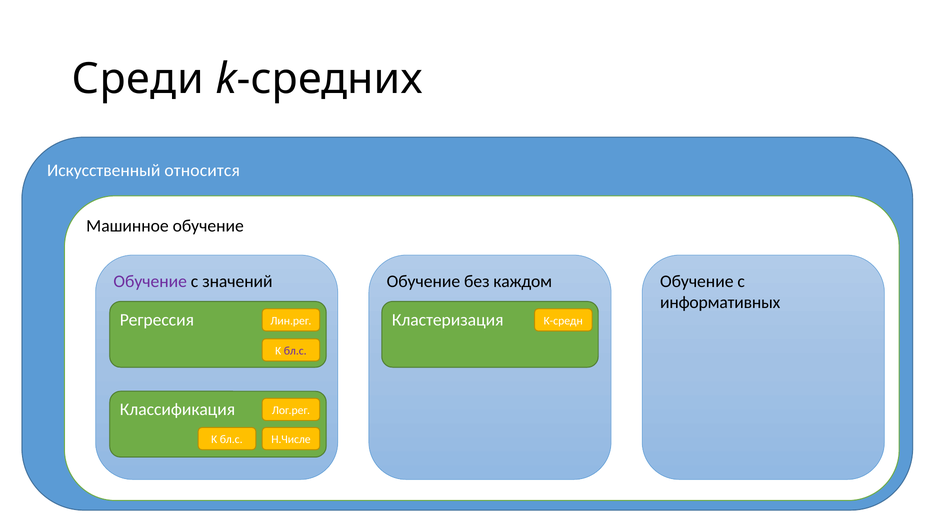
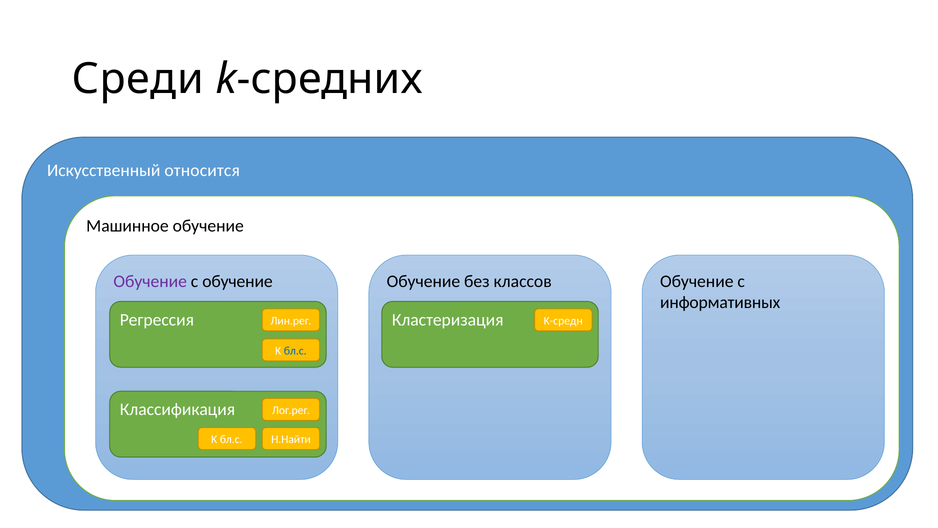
с значений: значений -> обучение (237, 281)
каждом: каждом -> классов (523, 281)
бл.с colour: purple -> blue (295, 350)
Н.Числе: Н.Числе -> Н.Найти (291, 439)
